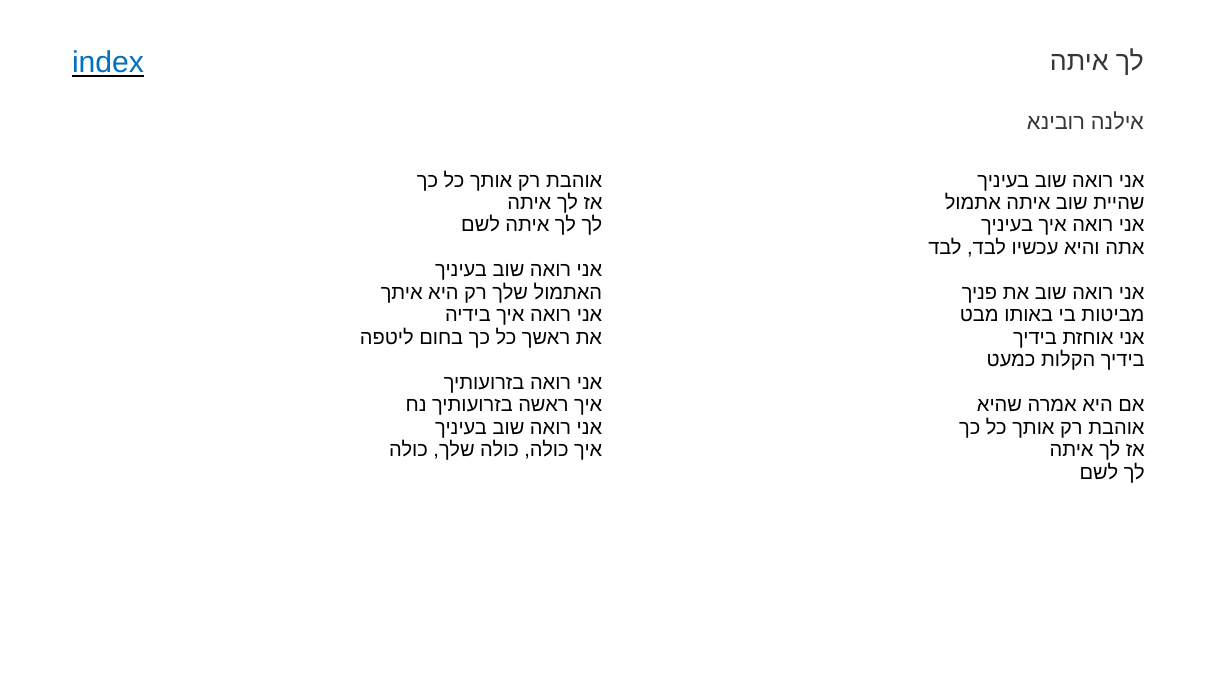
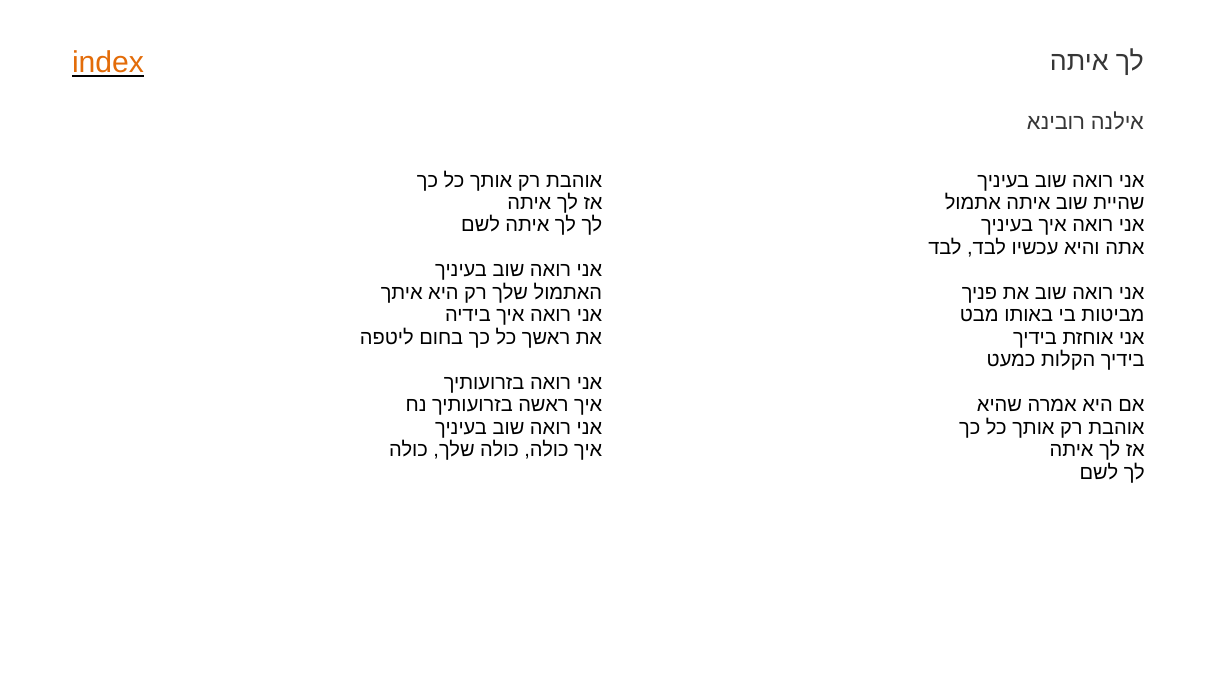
index colour: blue -> orange (108, 62)
